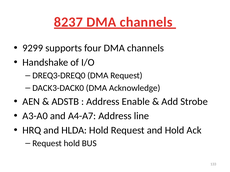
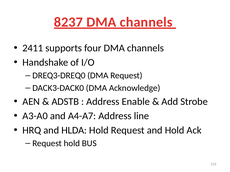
9299: 9299 -> 2411 (33, 48)
